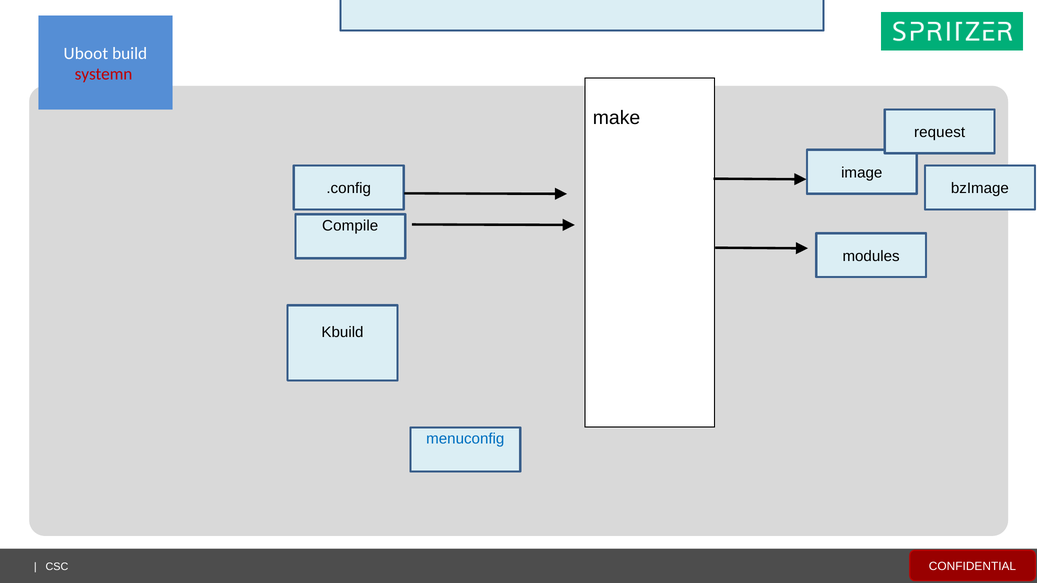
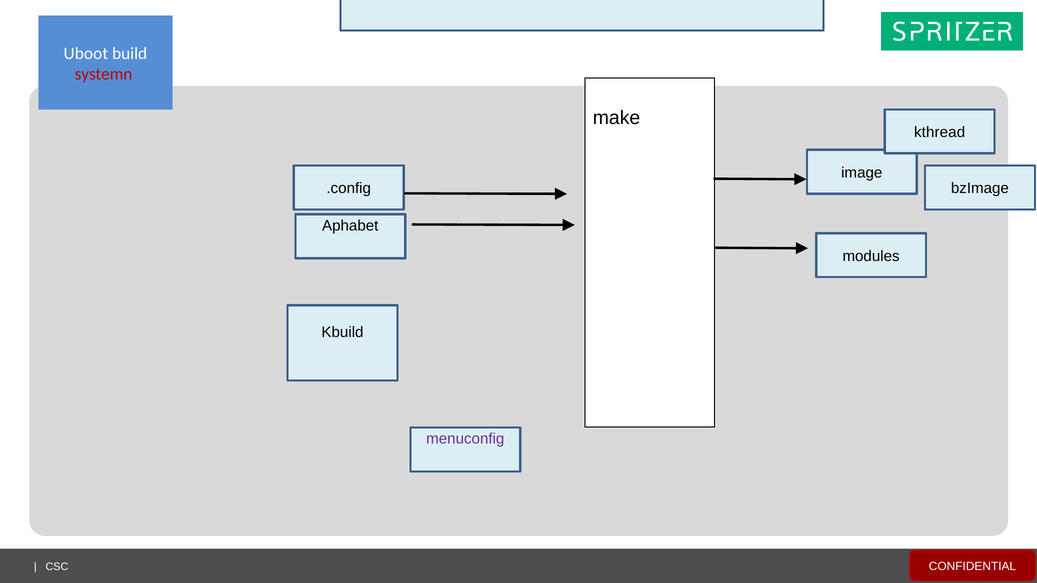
request: request -> kthread (940, 132)
Compile: Compile -> Aphabet (350, 226)
menuconfig colour: blue -> purple (465, 439)
